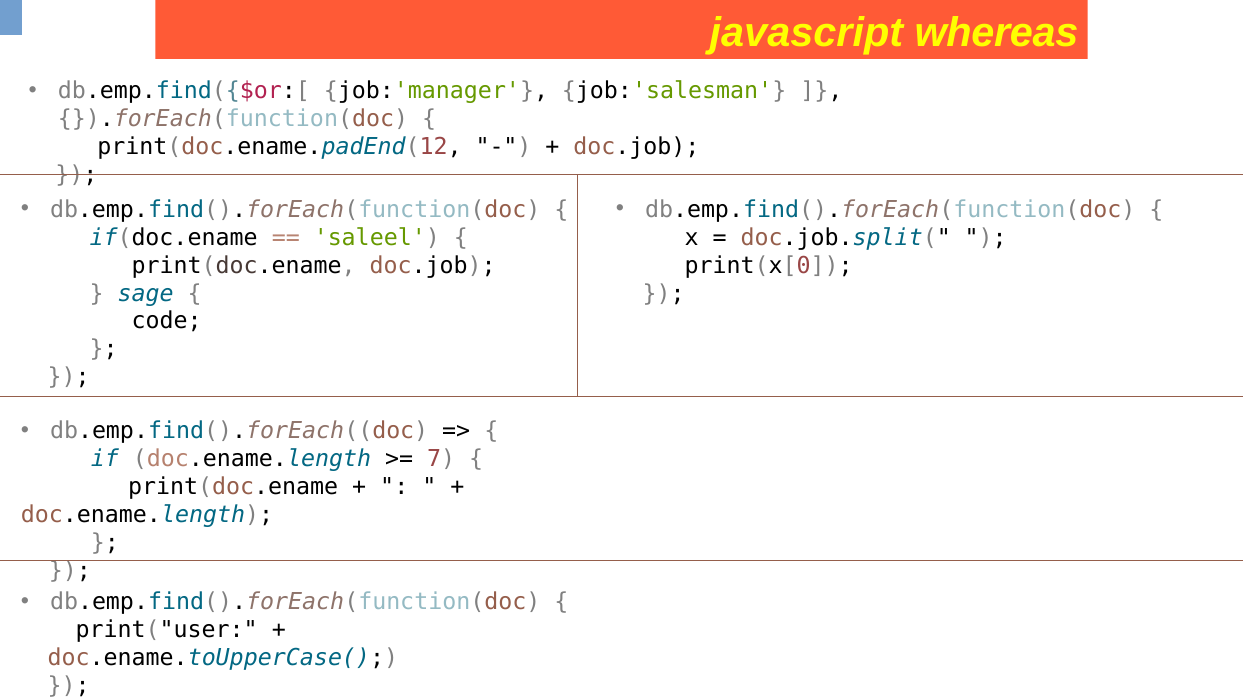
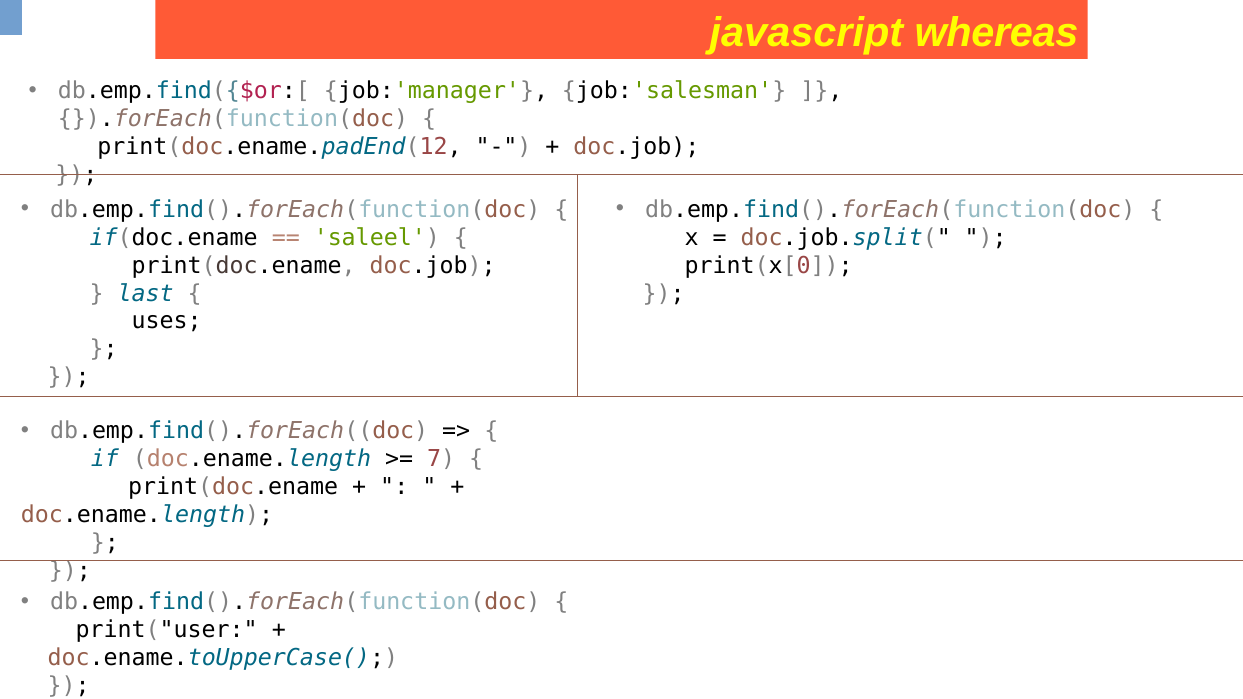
sage: sage -> last (146, 293)
code: code -> uses (167, 321)
